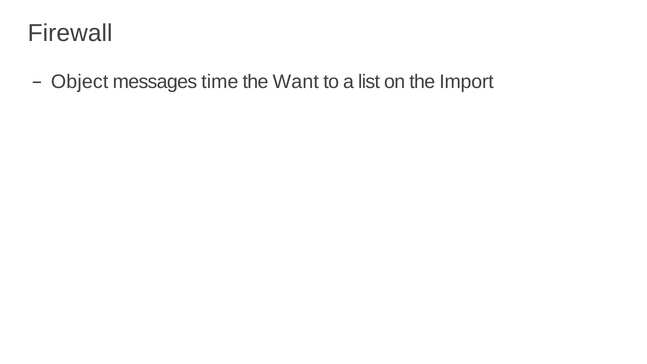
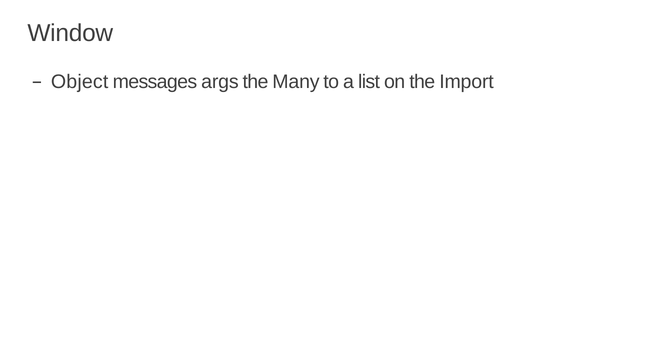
Firewall: Firewall -> Window (70, 33)
time: time -> args (220, 82)
Want: Want -> Many (296, 82)
